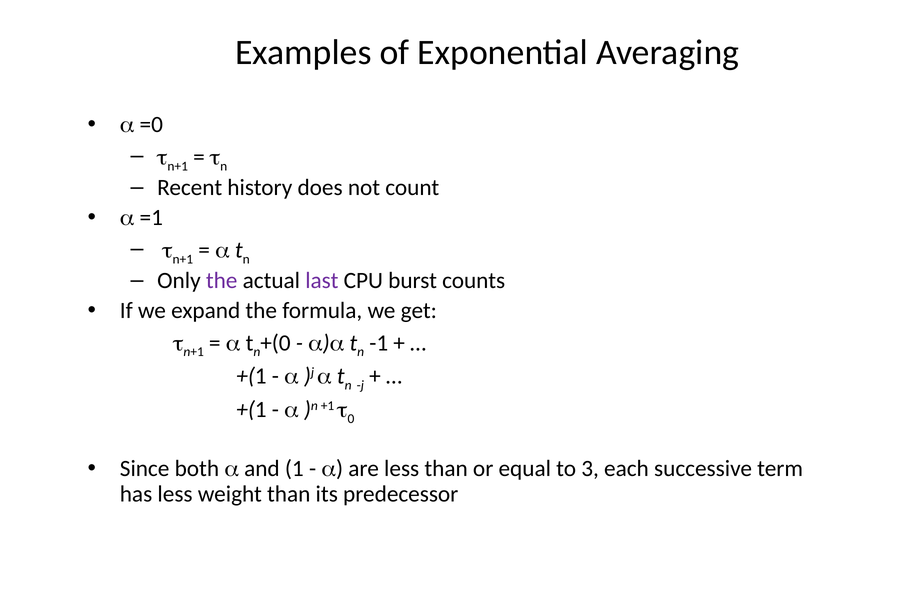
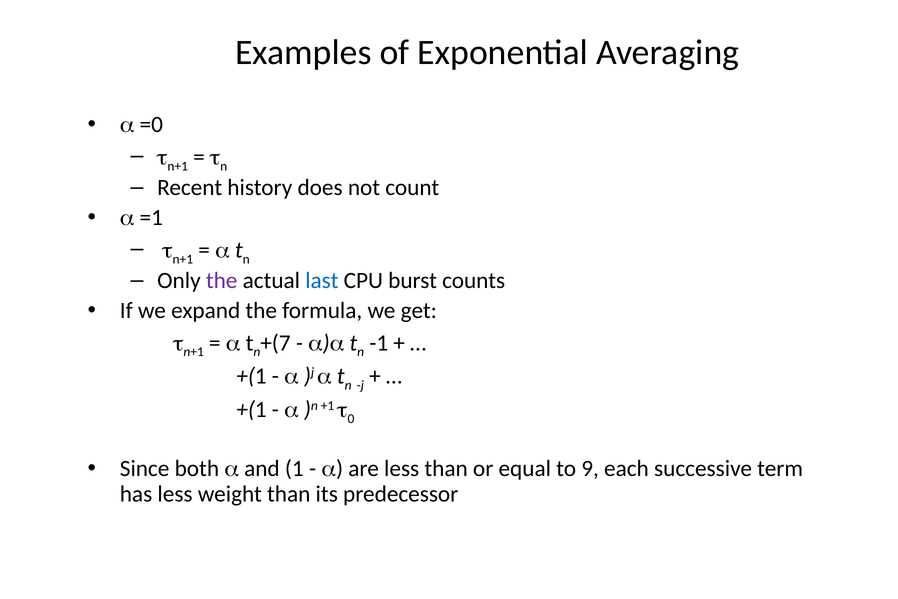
last colour: purple -> blue (322, 280)
+(0: +(0 -> +(7 (275, 343)
3: 3 -> 9 (590, 468)
